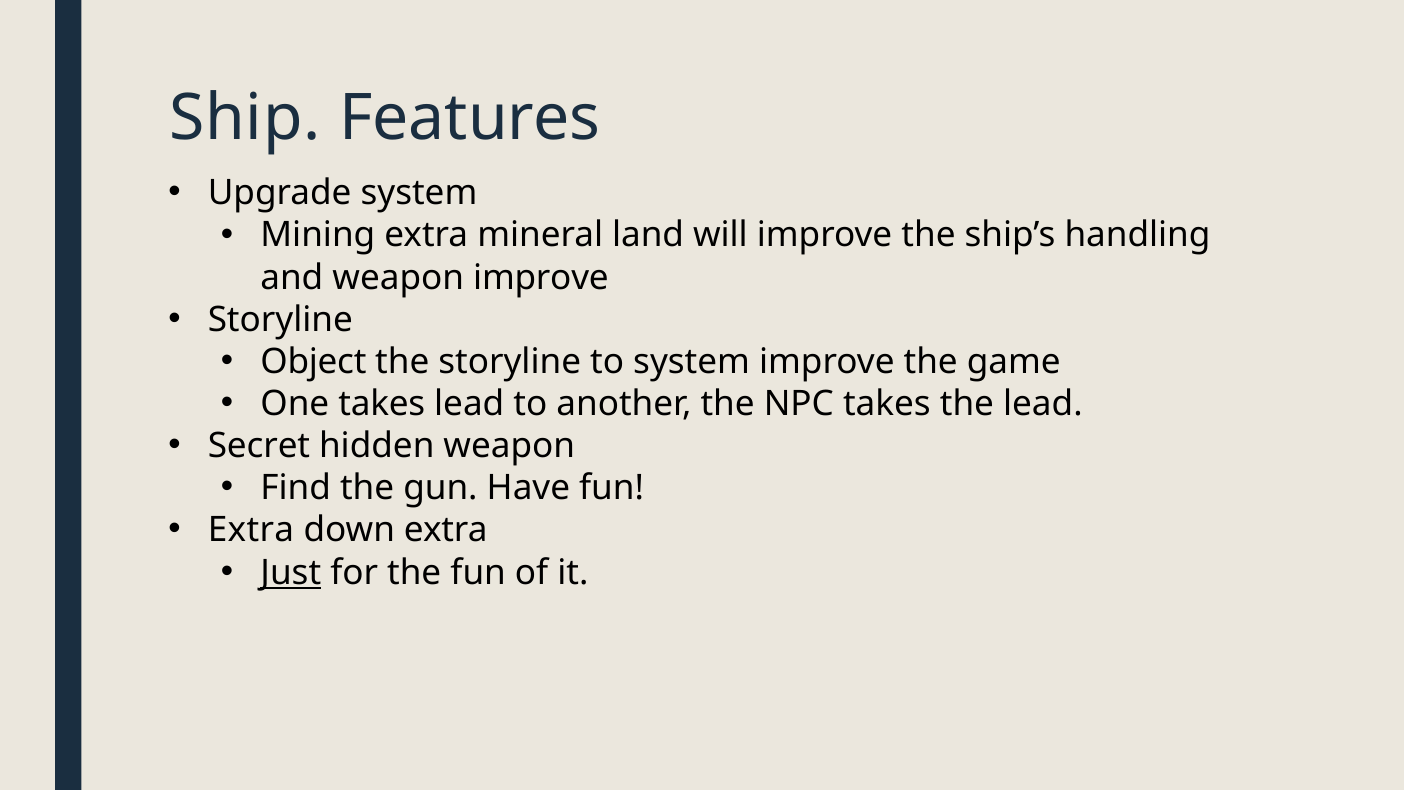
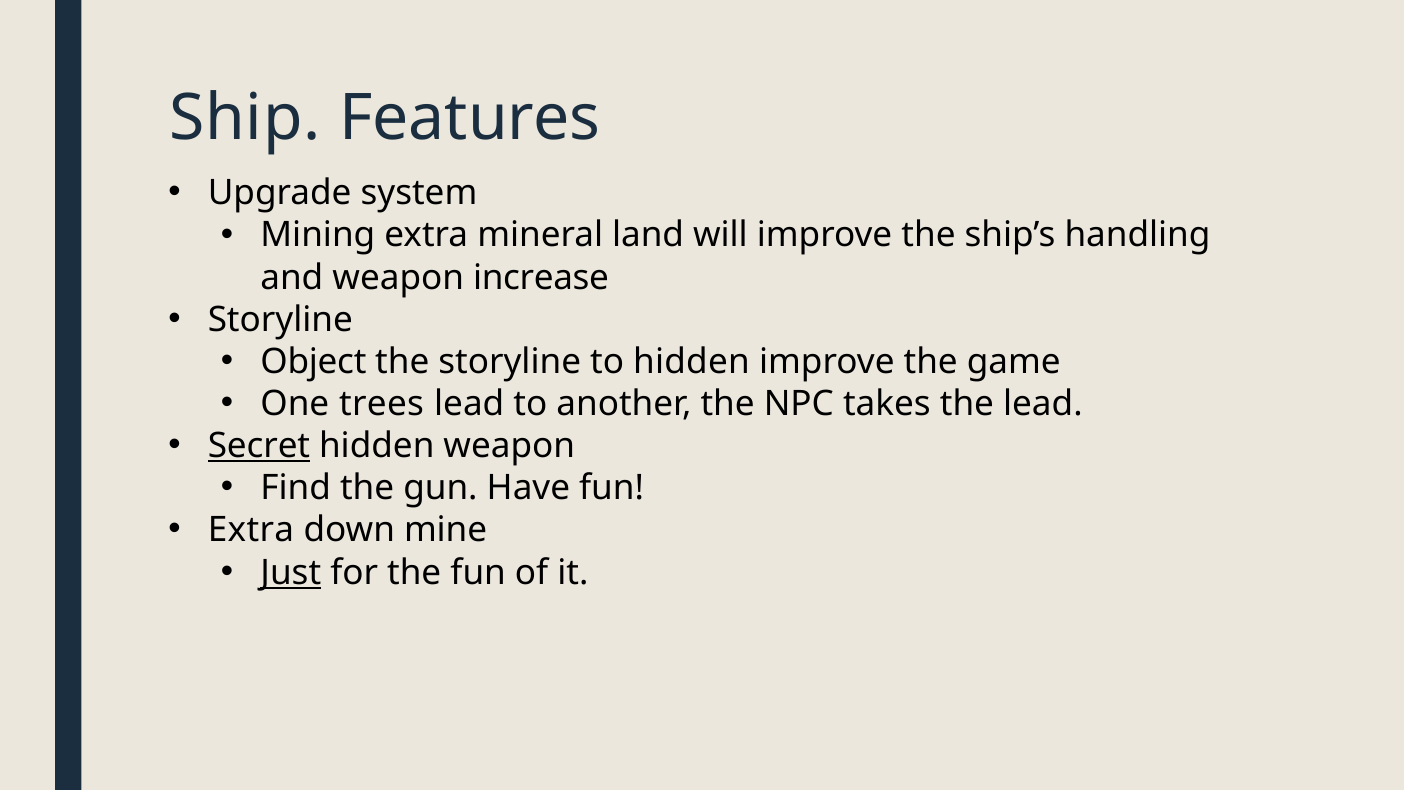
weapon improve: improve -> increase (541, 277)
to system: system -> hidden (691, 362)
One takes: takes -> trees (382, 404)
Secret underline: none -> present (259, 446)
down extra: extra -> mine (446, 530)
